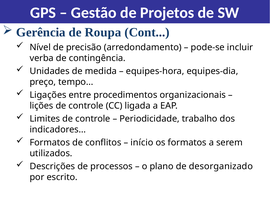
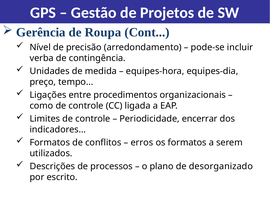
lições: lições -> como (41, 106)
trabalho: trabalho -> encerrar (200, 119)
início: início -> erros (142, 143)
